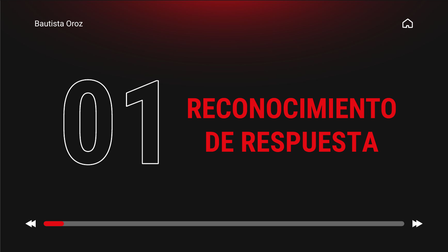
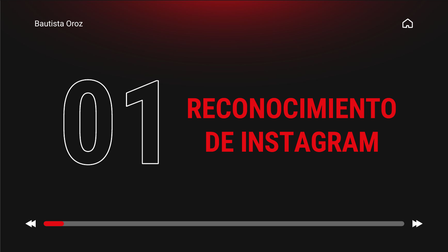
RESPUESTA: RESPUESTA -> INSTAGRAM (310, 142)
